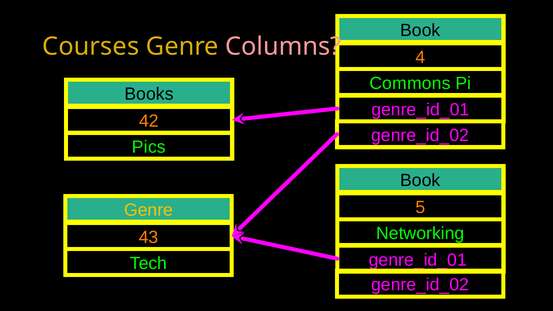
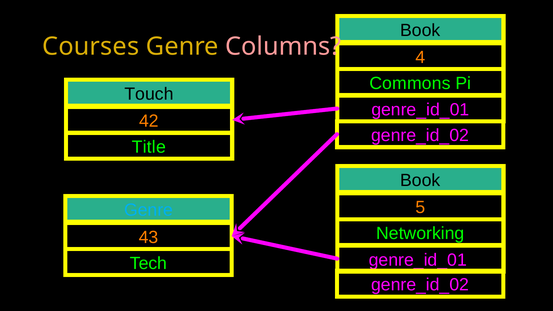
Books: Books -> Touch (149, 94)
Pics: Pics -> Title (149, 147)
Genre colour: yellow -> light blue (149, 210)
